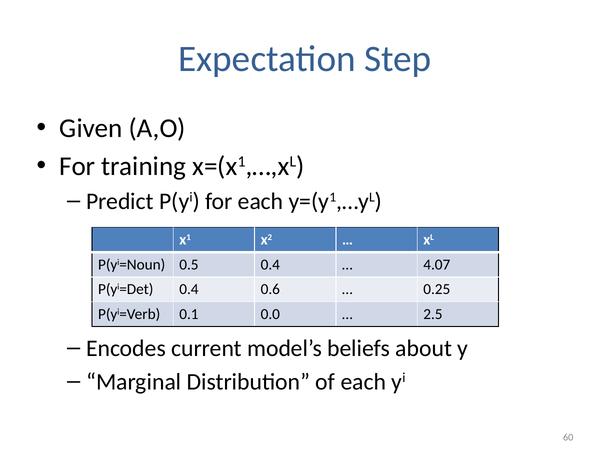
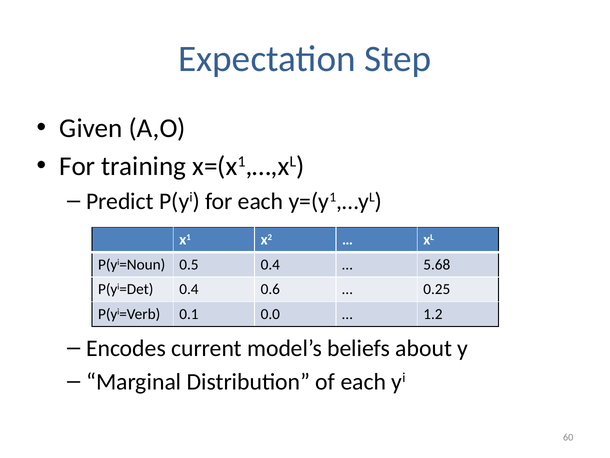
4.07: 4.07 -> 5.68 (437, 264)
2.5: 2.5 -> 1.2 (433, 314)
